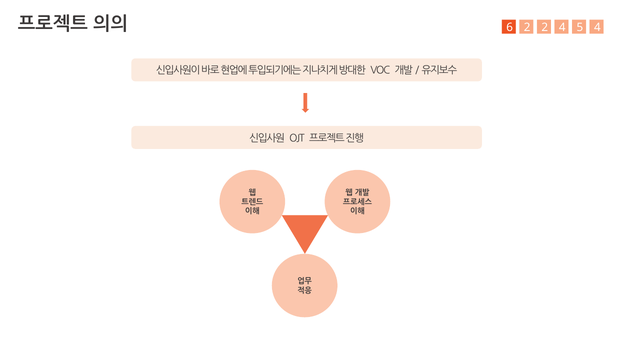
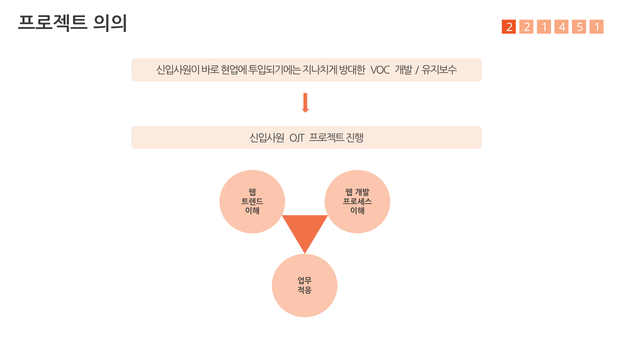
6: 6 -> 2 (510, 28)
2 2: 2 -> 1 (545, 28)
5 4: 4 -> 1 (597, 28)
